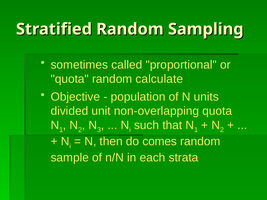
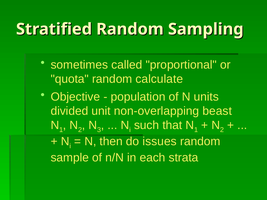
non-overlapping quota: quota -> beast (217, 111)
comes: comes -> issues (160, 142)
